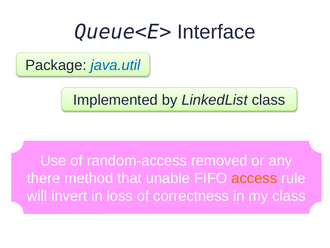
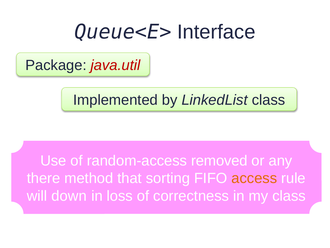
java.util colour: blue -> red (116, 65)
unable: unable -> sorting (168, 178)
invert: invert -> down (69, 196)
